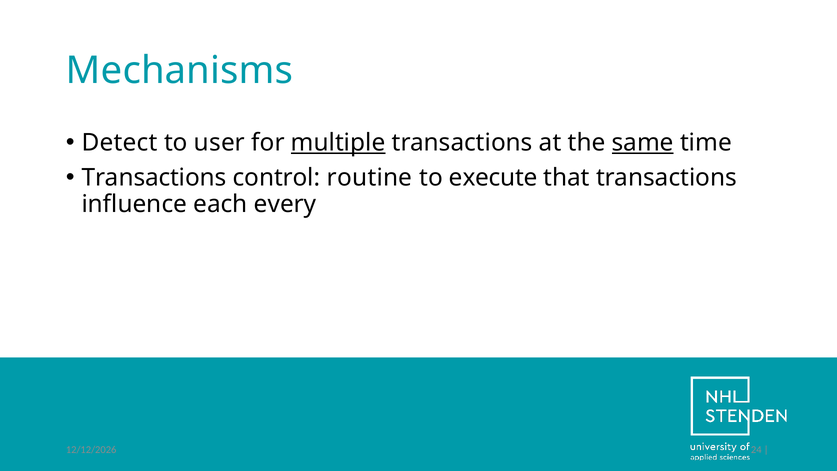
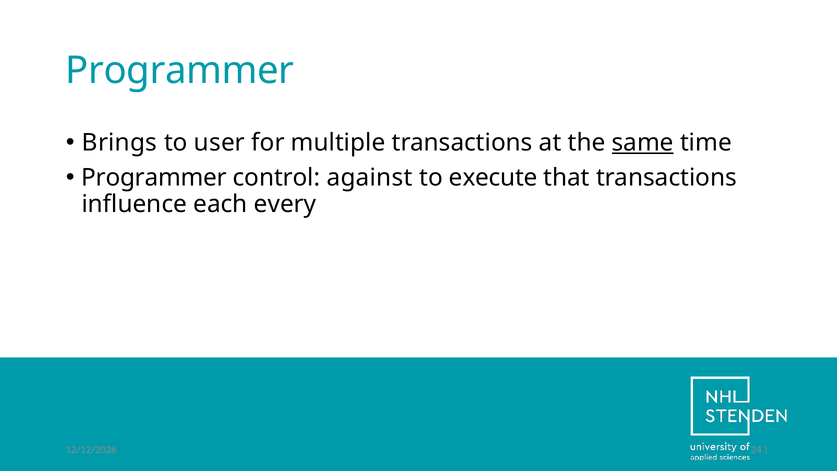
Mechanisms: Mechanisms -> Programmer (180, 70)
Detect: Detect -> Brings (120, 143)
multiple underline: present -> none (338, 143)
Transactions: Transactions -> Programmer (154, 178)
routine: routine -> against (370, 178)
